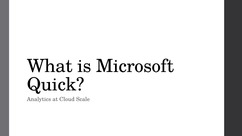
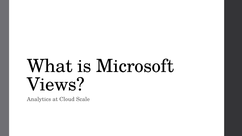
Quick: Quick -> Views (56, 85)
